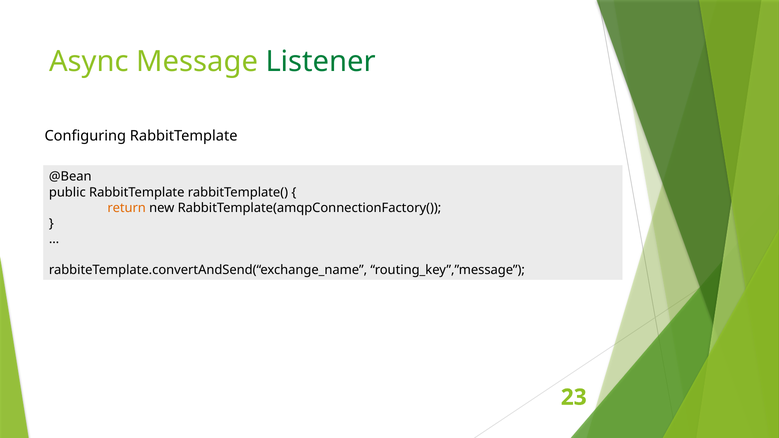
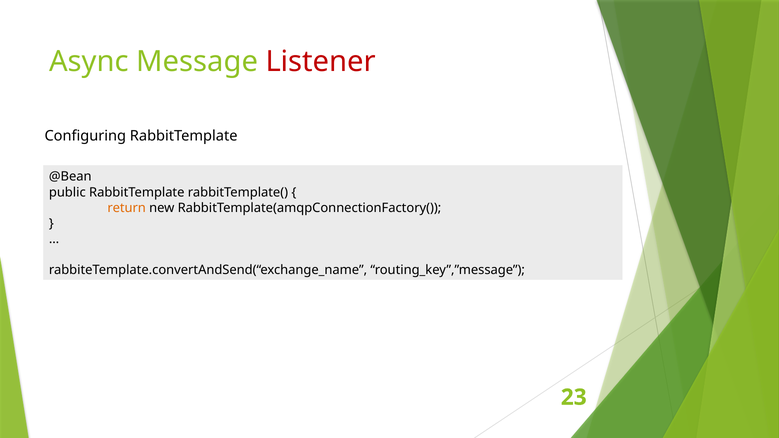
Listener colour: green -> red (321, 61)
